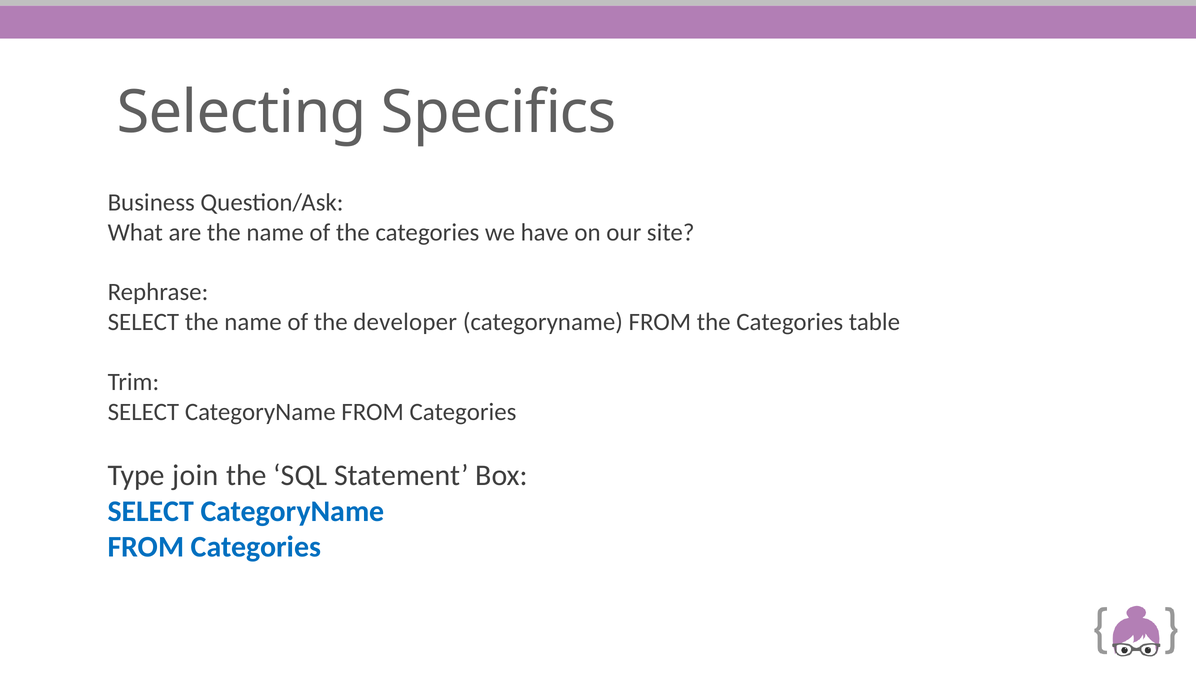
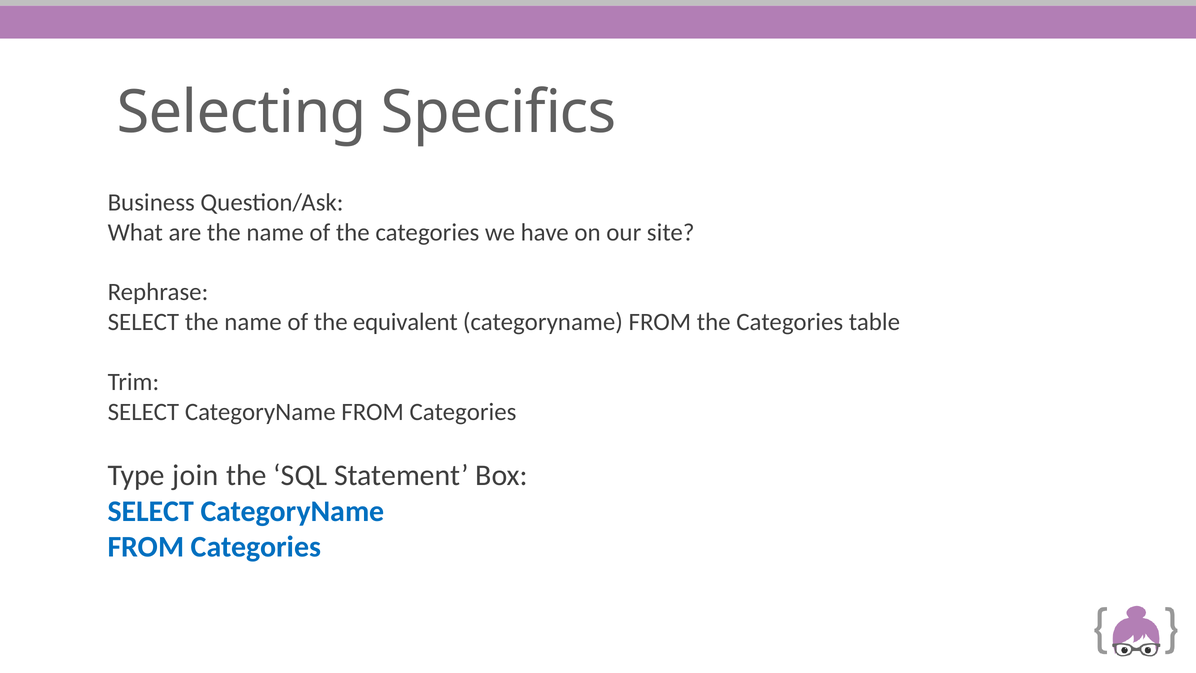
developer: developer -> equivalent (405, 322)
